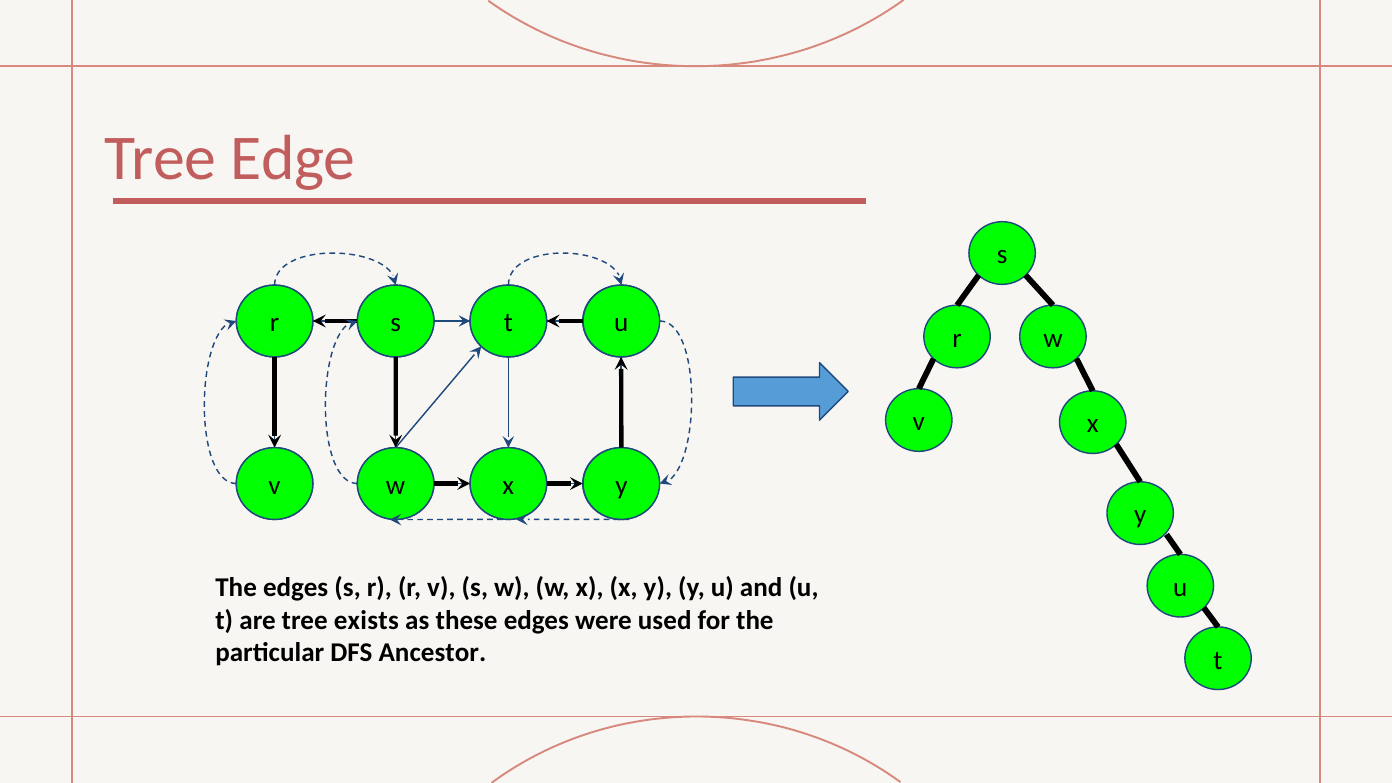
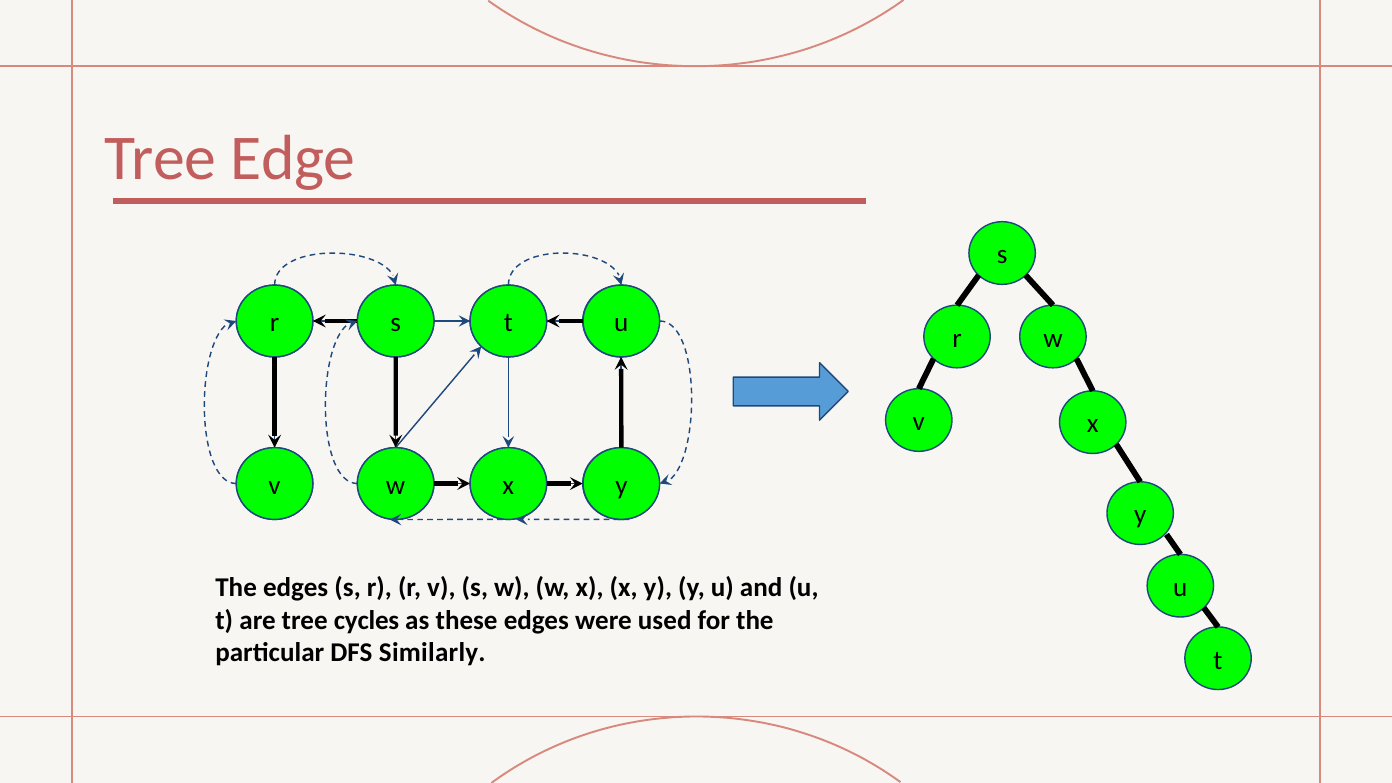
exists: exists -> cycles (367, 620)
Ancestor: Ancestor -> Similarly (432, 653)
